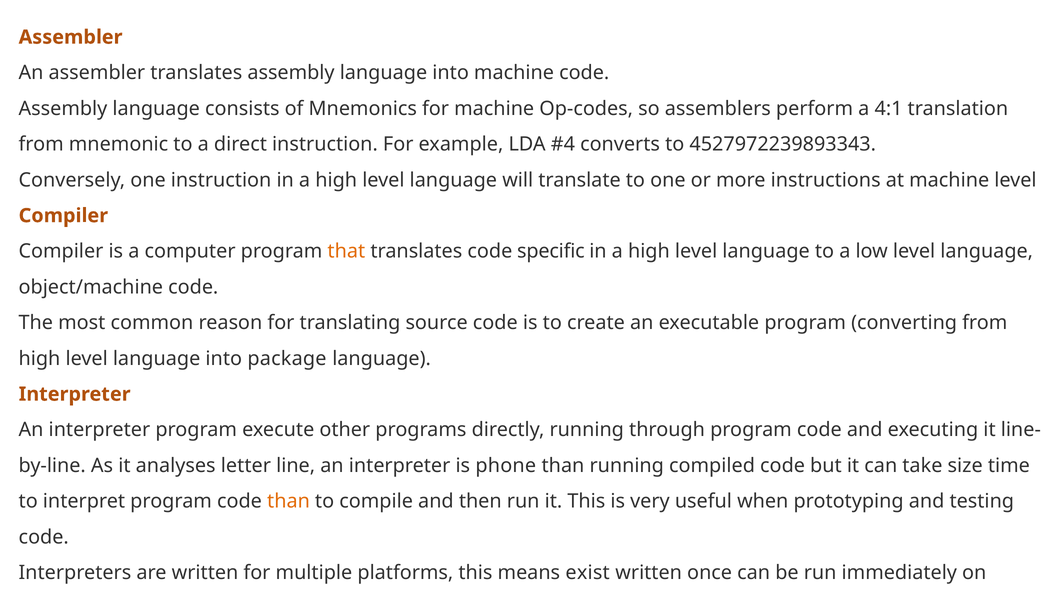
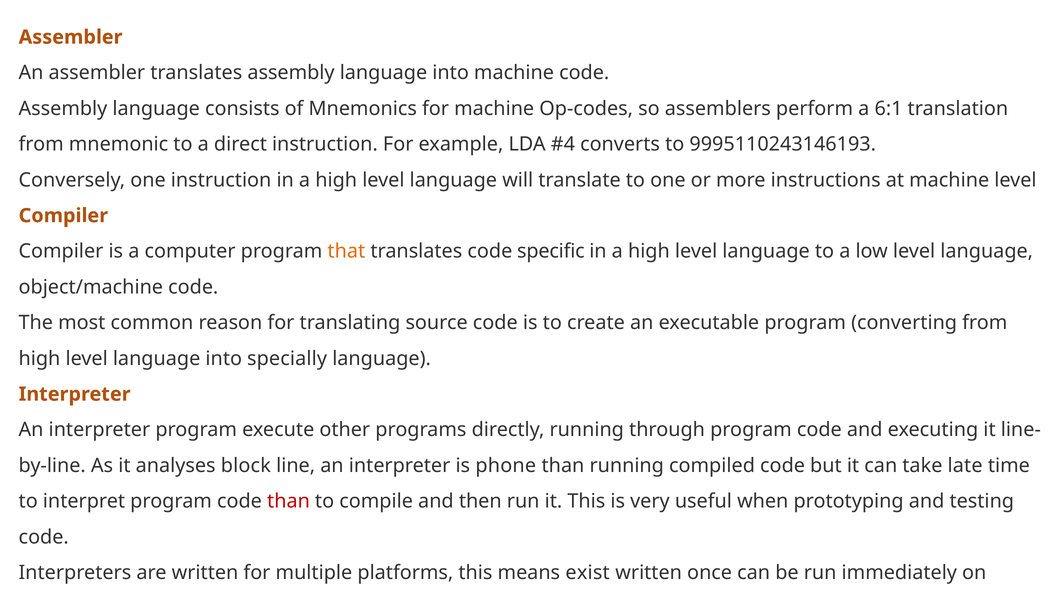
4:1: 4:1 -> 6:1 (889, 109)
4527972239893343: 4527972239893343 -> 9995110243146193 (783, 144)
package: package -> specially (287, 359)
letter: letter -> block (246, 466)
size: size -> late (965, 466)
than colour: orange -> red (289, 501)
